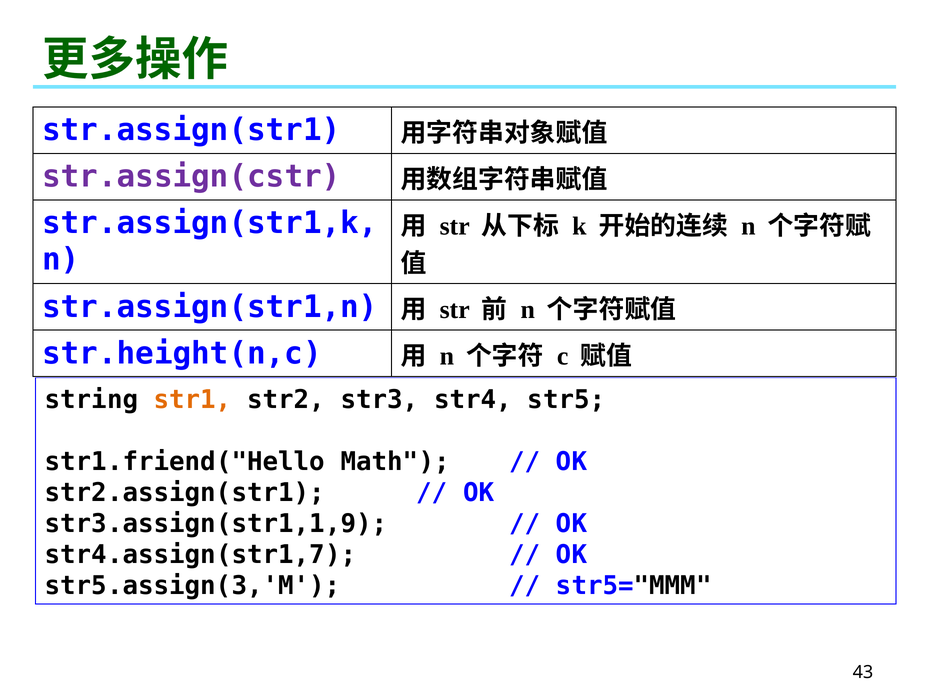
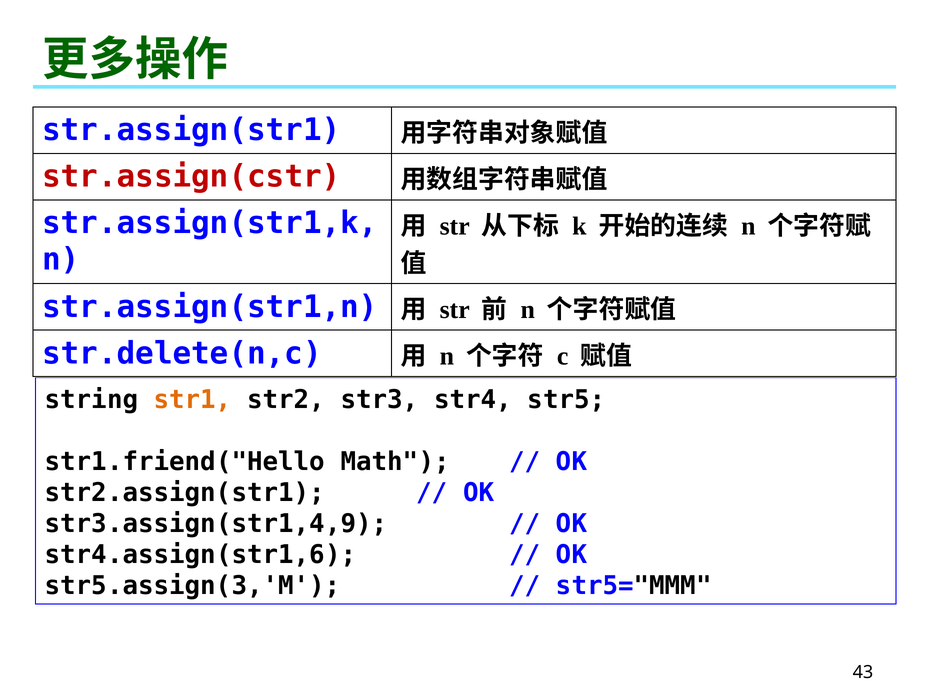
str.assign(cstr colour: purple -> red (191, 177)
str.height(n,c: str.height(n,c -> str.delete(n,c (182, 353)
str3.assign(str1,1,9: str3.assign(str1,1,9 -> str3.assign(str1,4,9 (216, 523)
str4.assign(str1,7: str4.assign(str1,7 -> str4.assign(str1,6 (200, 554)
